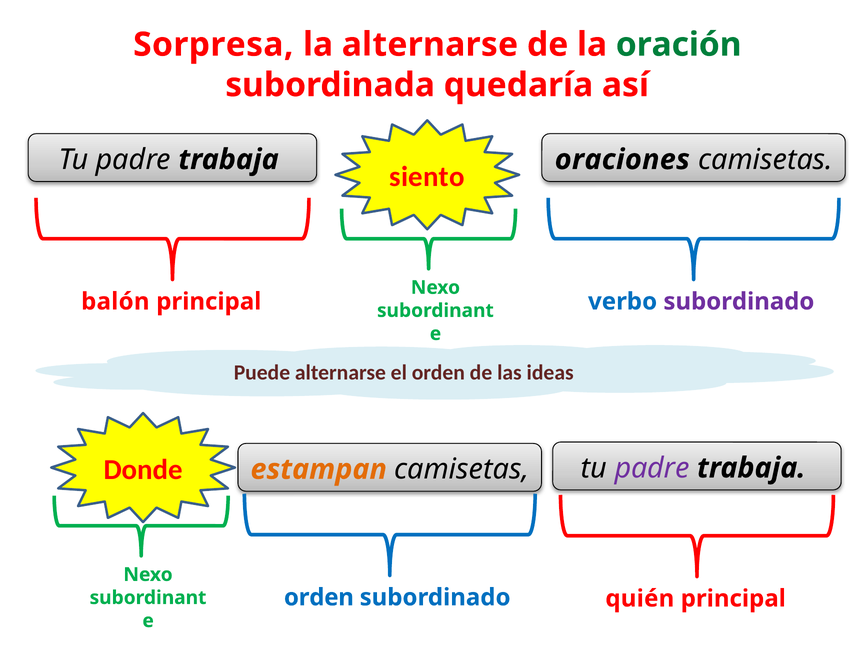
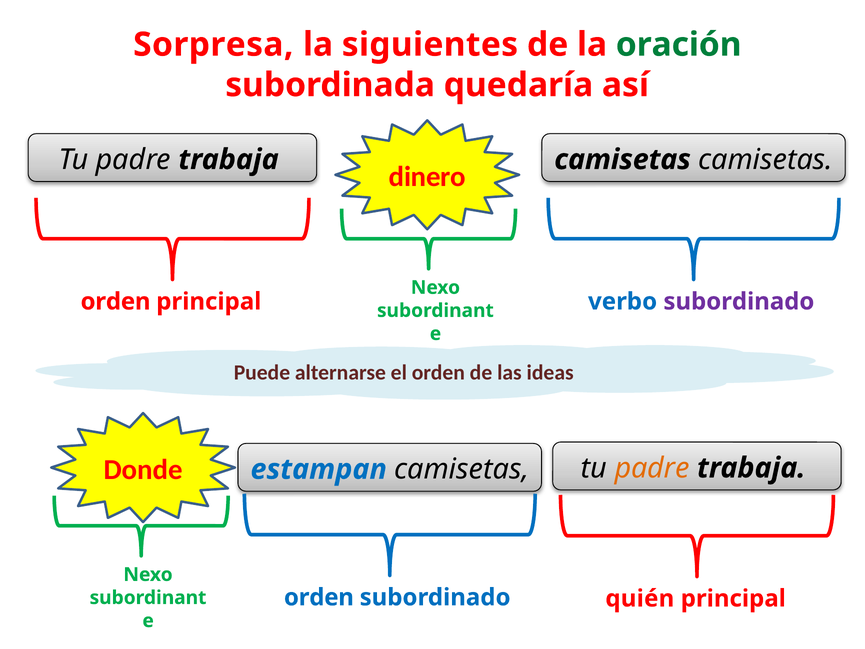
la alternarse: alternarse -> siguientes (430, 45)
oraciones: oraciones -> camisetas (623, 160)
siento: siento -> dinero (427, 177)
balón: balón -> orden (116, 301)
padre colour: purple -> orange (652, 468)
estampan colour: orange -> blue (319, 469)
